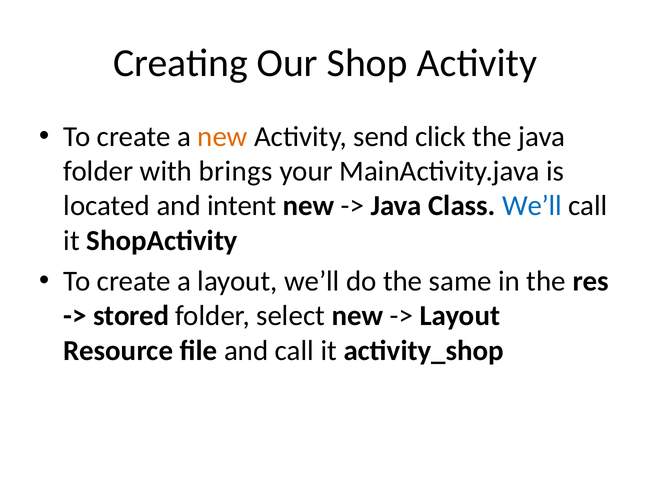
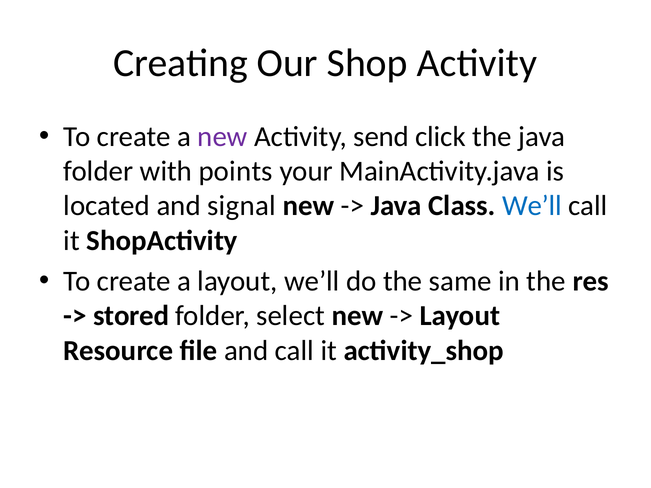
new colour: orange -> purple (223, 137)
brings: brings -> points (236, 171)
intent: intent -> signal (242, 206)
